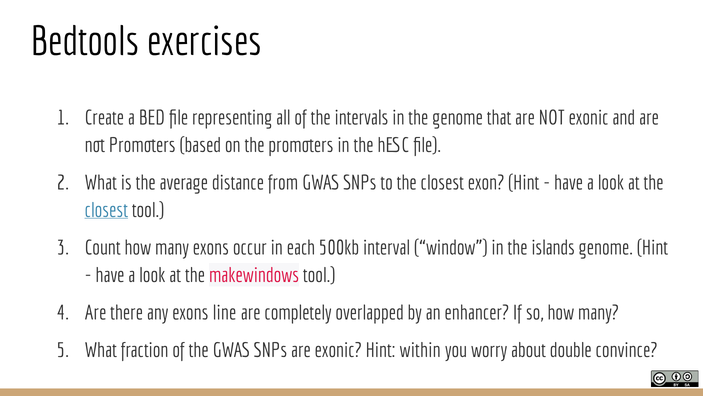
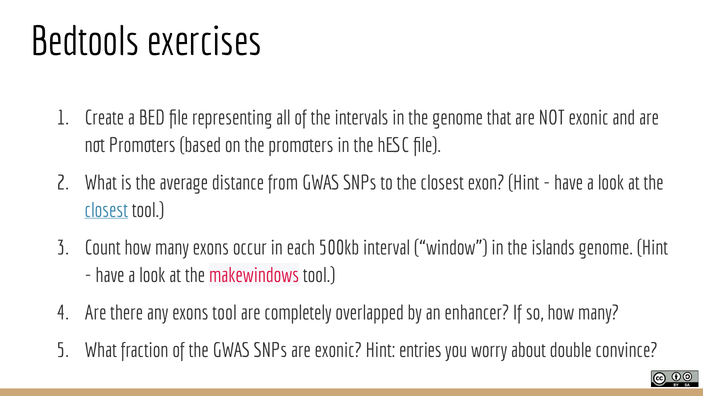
exons line: line -> tool (225, 312)
within: within -> entries (420, 350)
